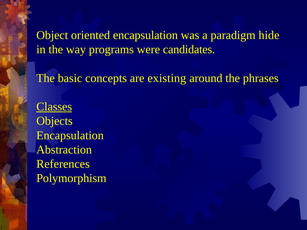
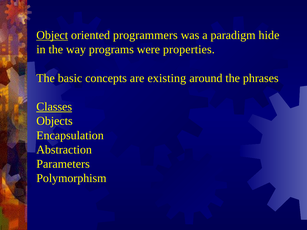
Object underline: none -> present (52, 35)
oriented encapsulation: encapsulation -> programmers (145, 35)
candidates: candidates -> properties (189, 49)
References: References -> Parameters (63, 164)
